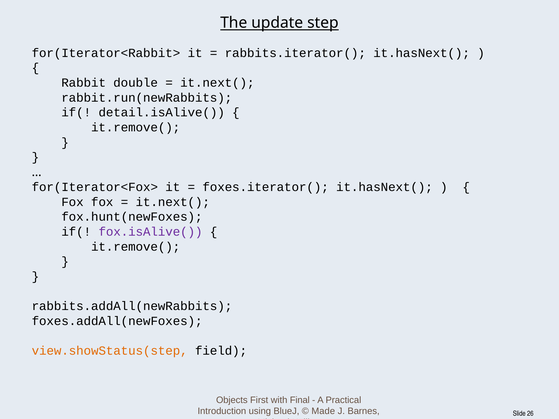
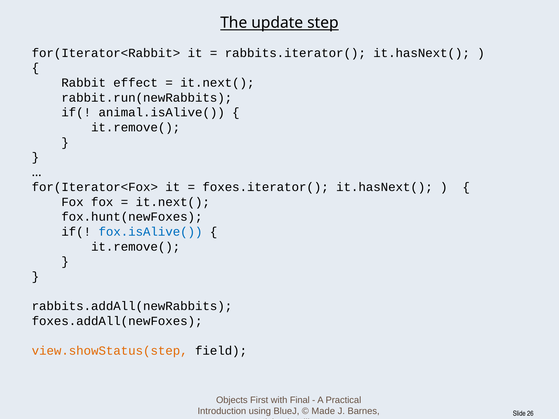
double: double -> effect (136, 83)
detail.isAlive(: detail.isAlive( -> animal.isAlive( (162, 113)
fox.isAlive( colour: purple -> blue (150, 232)
